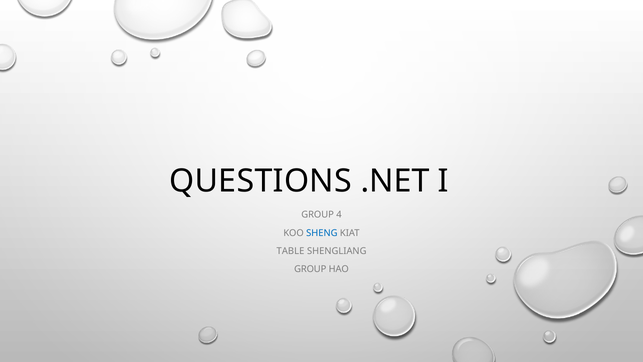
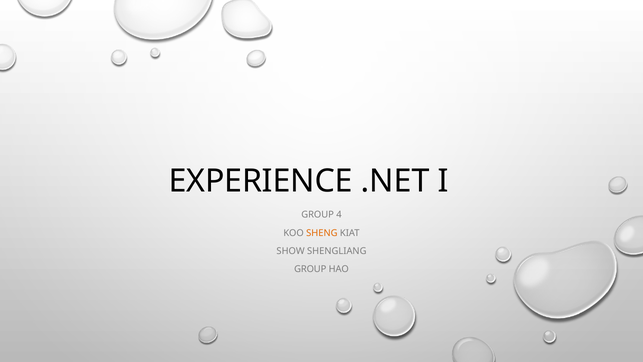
QUESTIONS: QUESTIONS -> EXPERIENCE (261, 181)
SHENG colour: blue -> orange (322, 233)
TABLE: TABLE -> SHOW (291, 251)
